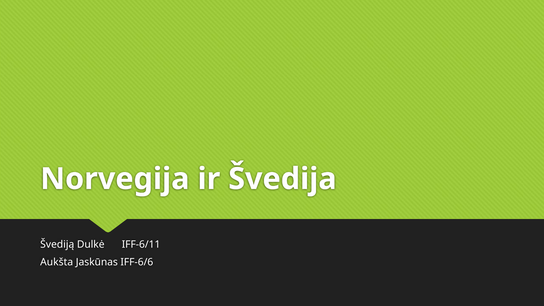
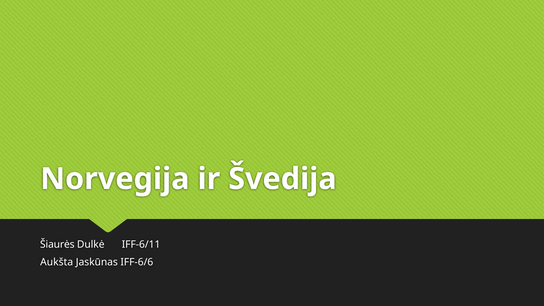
Švediją: Švediją -> Šiaurės (57, 244)
